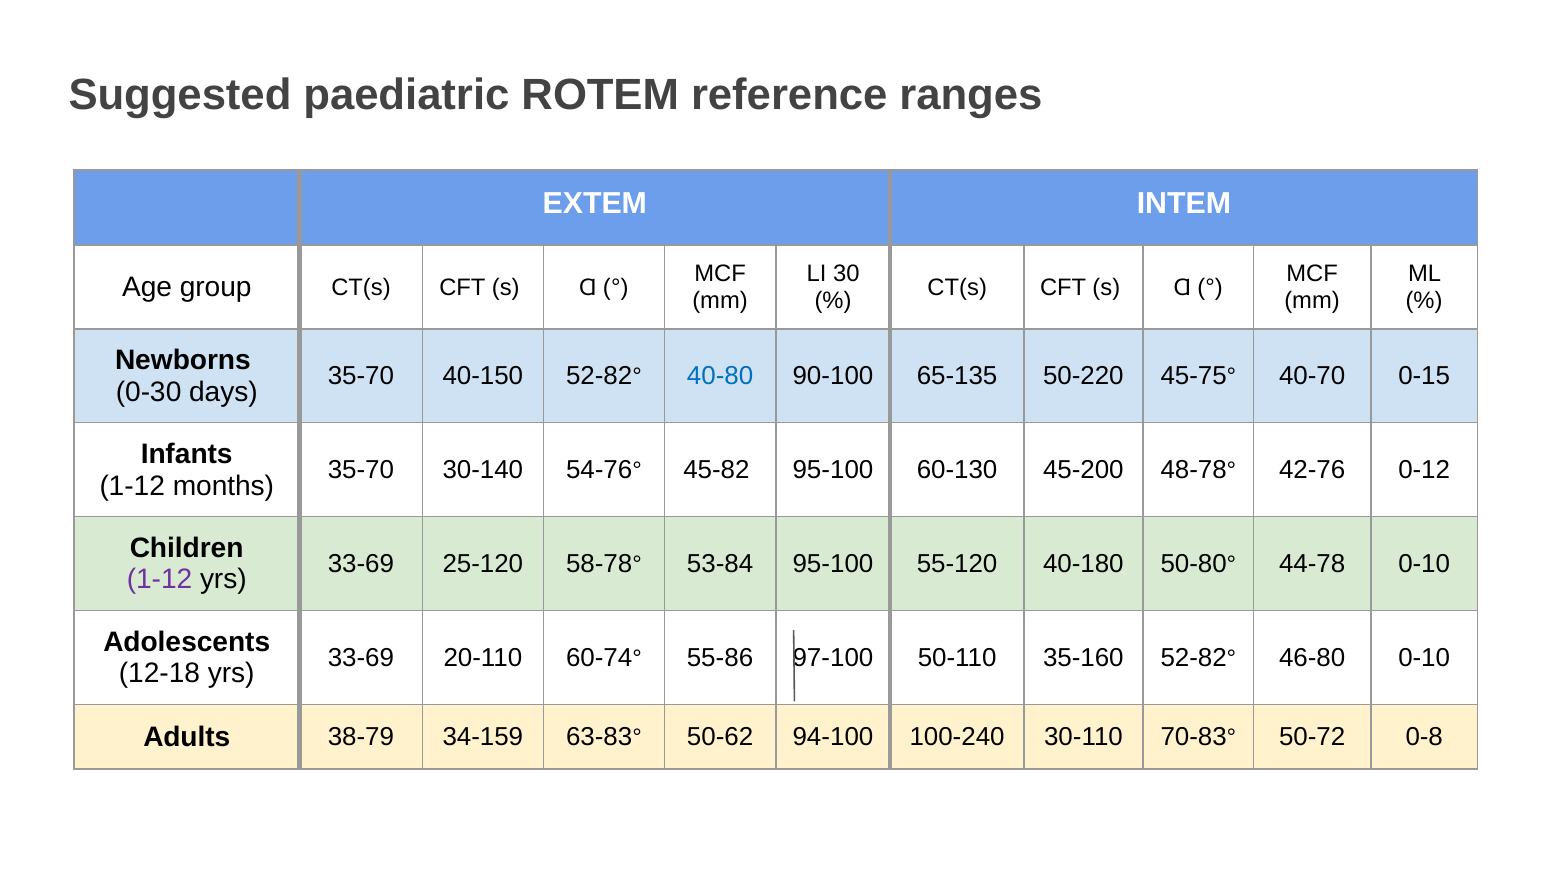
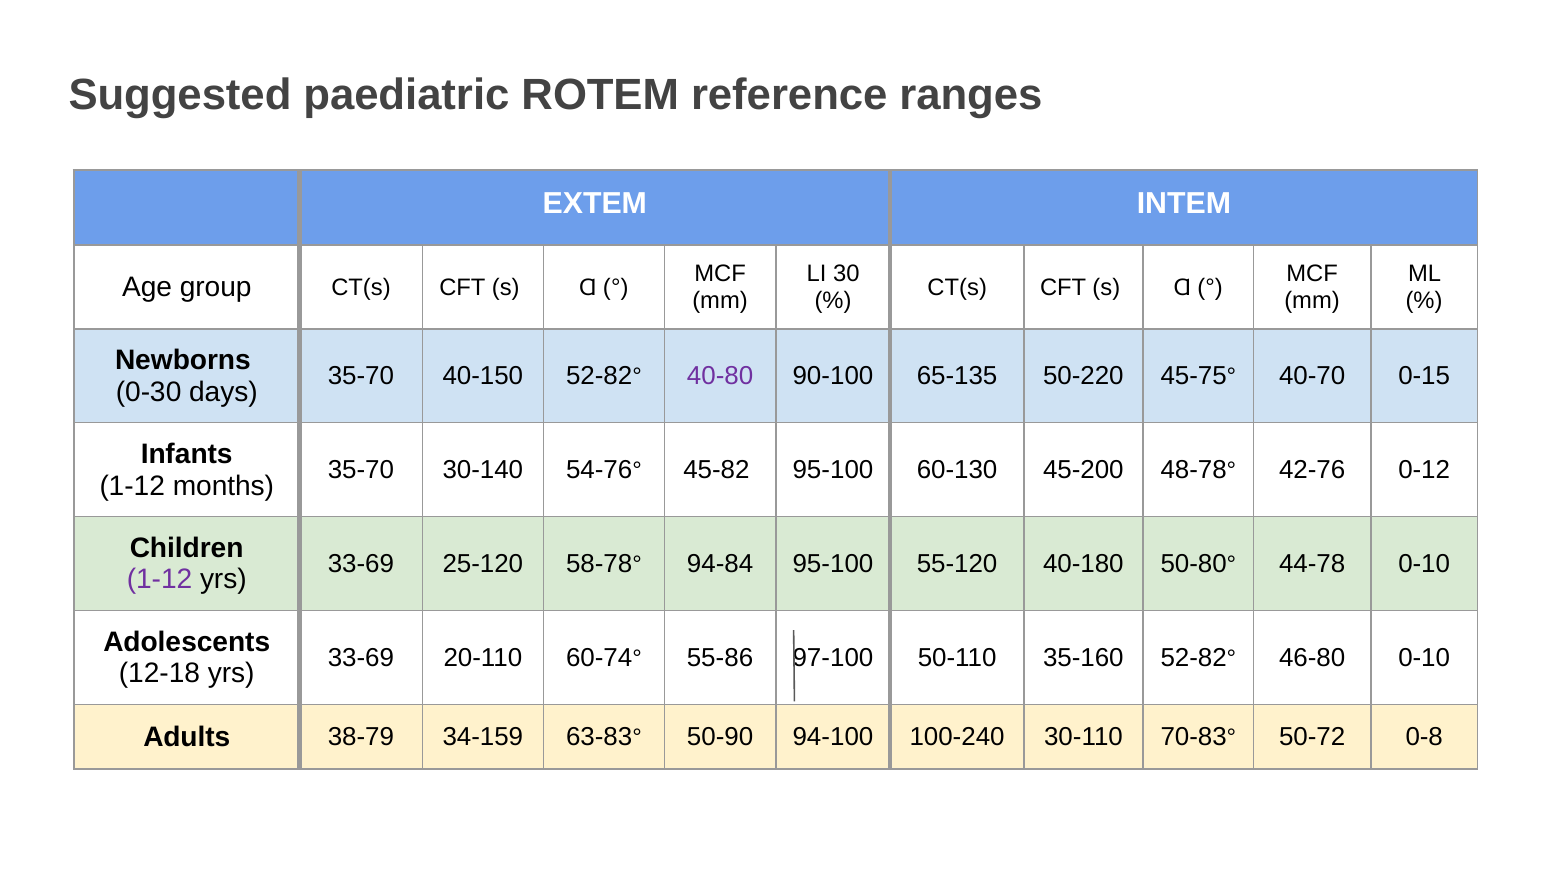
40-80 colour: blue -> purple (720, 376)
53-84: 53-84 -> 94-84 (720, 564)
50-62: 50-62 -> 50-90 (720, 737)
